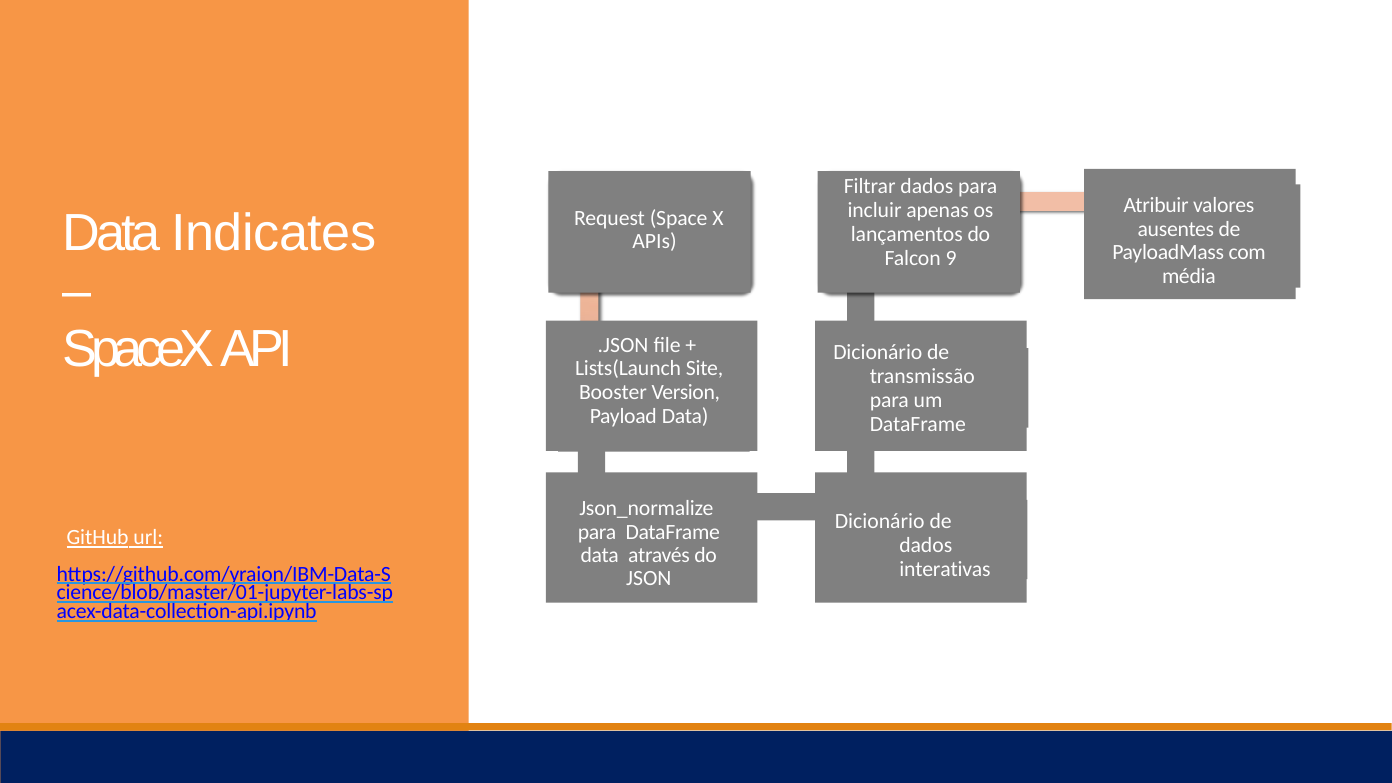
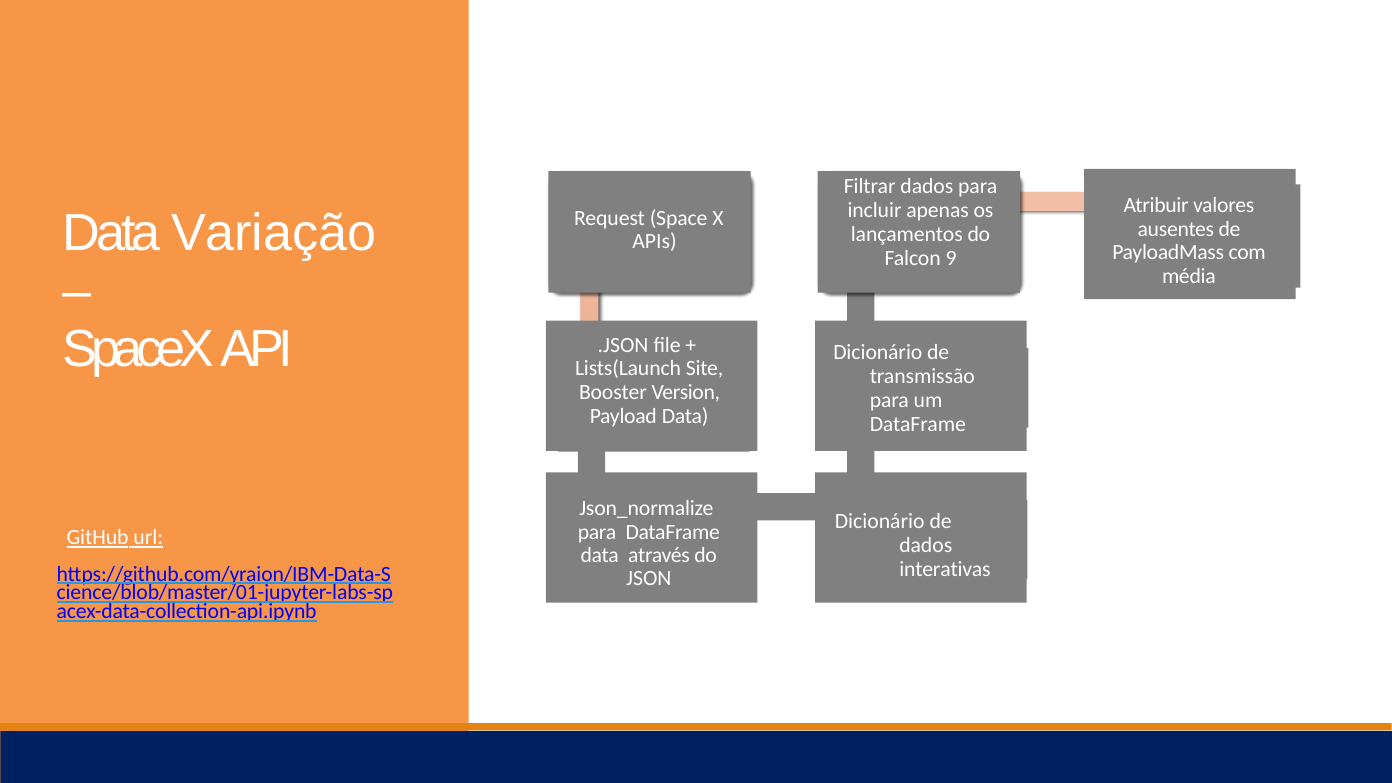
Indicates: Indicates -> Variação (274, 233)
